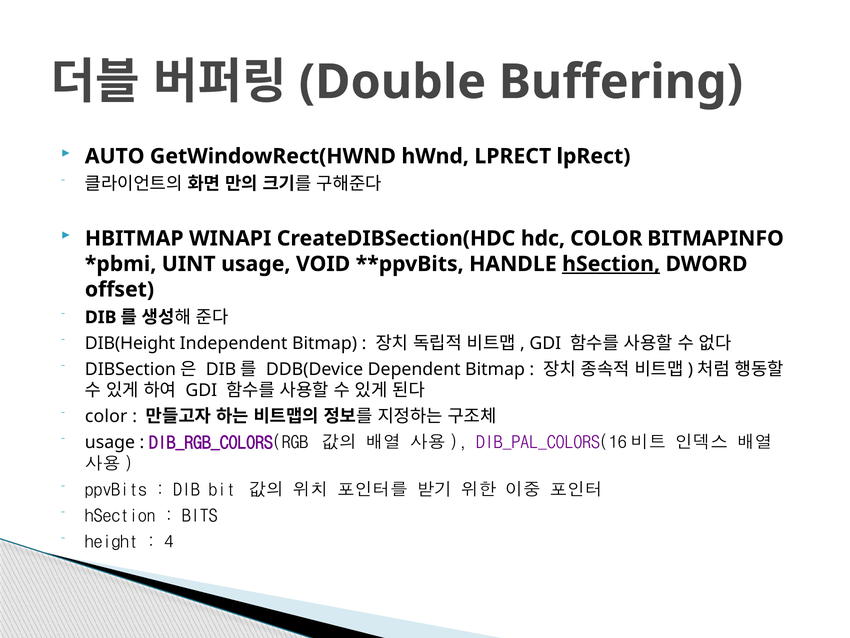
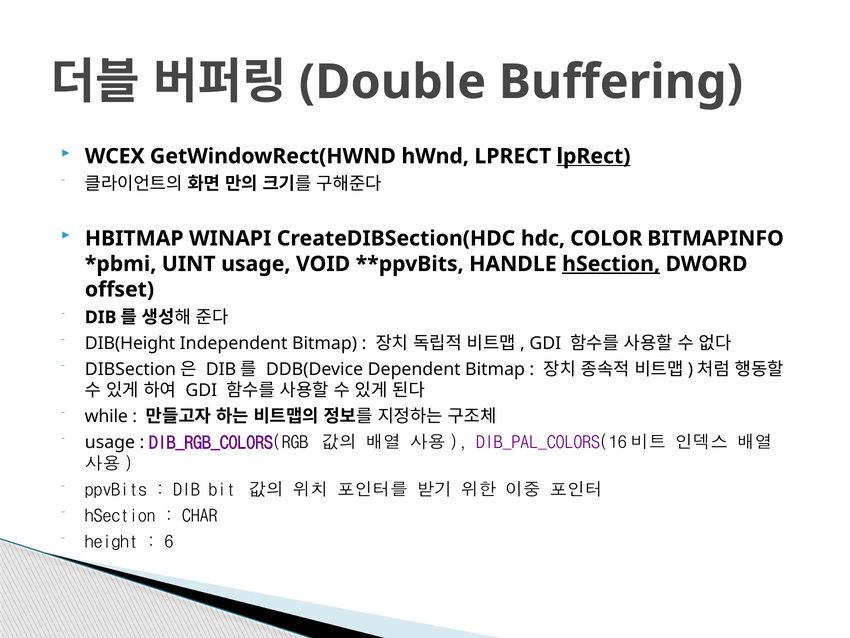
AUTO: AUTO -> WCEX (115, 156)
lpRect underline: none -> present (594, 156)
color: color -> while (106, 416)
BITS: BITS -> CHAR (200, 515)
4: 4 -> 6 (169, 541)
